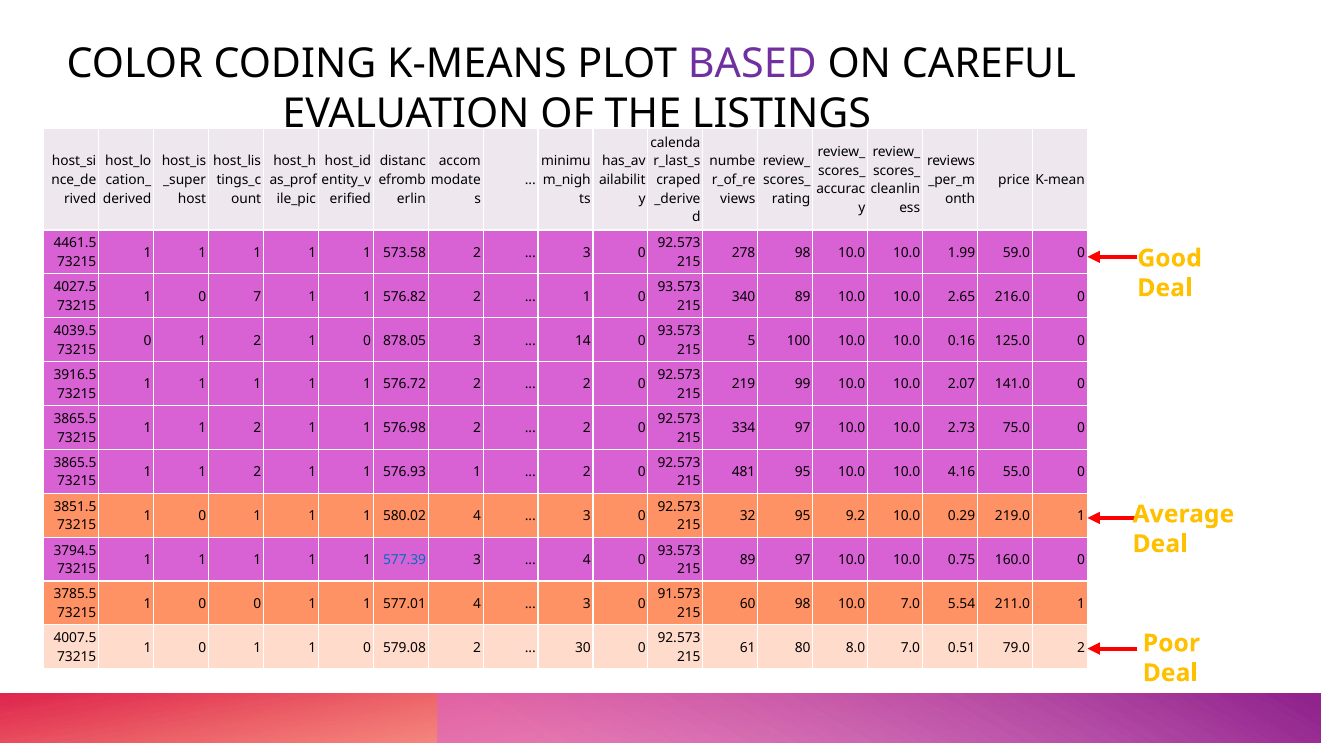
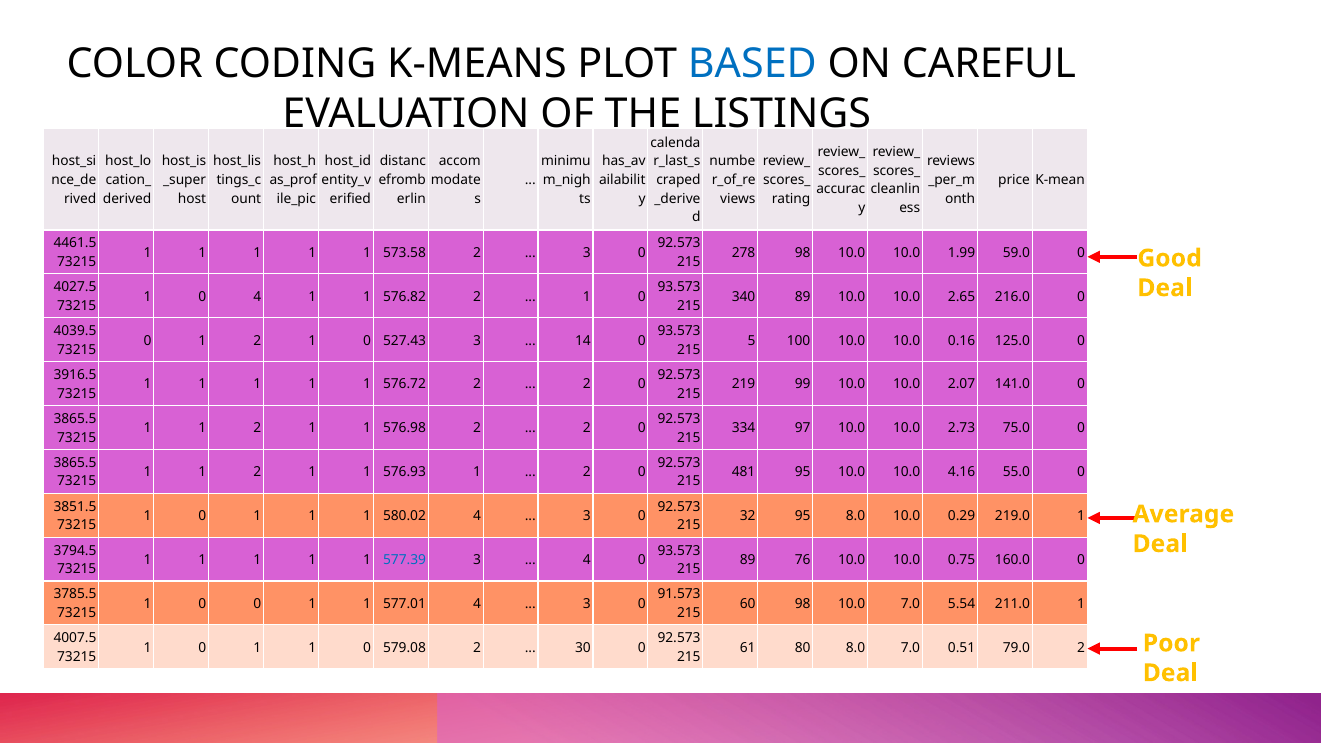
BASED colour: purple -> blue (752, 64)
0 7: 7 -> 4 (257, 297)
878.05: 878.05 -> 527.43 (405, 340)
95 9.2: 9.2 -> 8.0 (856, 516)
89 97: 97 -> 76 (803, 560)
